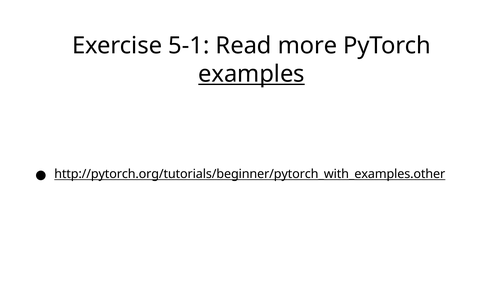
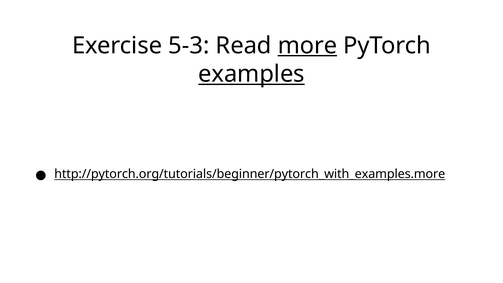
5-1: 5-1 -> 5-3 (189, 45)
more underline: none -> present (307, 45)
http://pytorch.org/tutorials/beginner/pytorch_with_examples.other: http://pytorch.org/tutorials/beginner/pytorch_with_examples.other -> http://pytorch.org/tutorials/beginner/pytorch_with_examples.more (250, 174)
